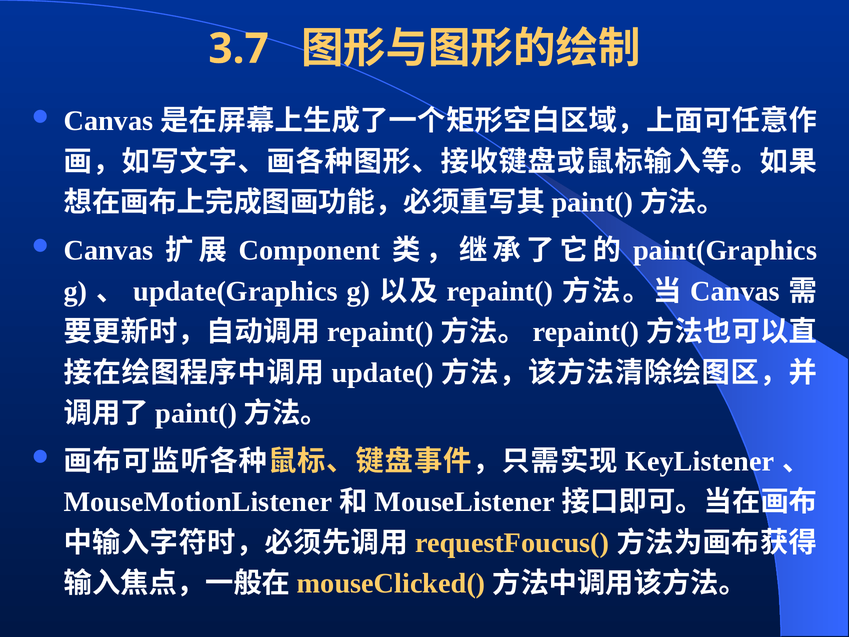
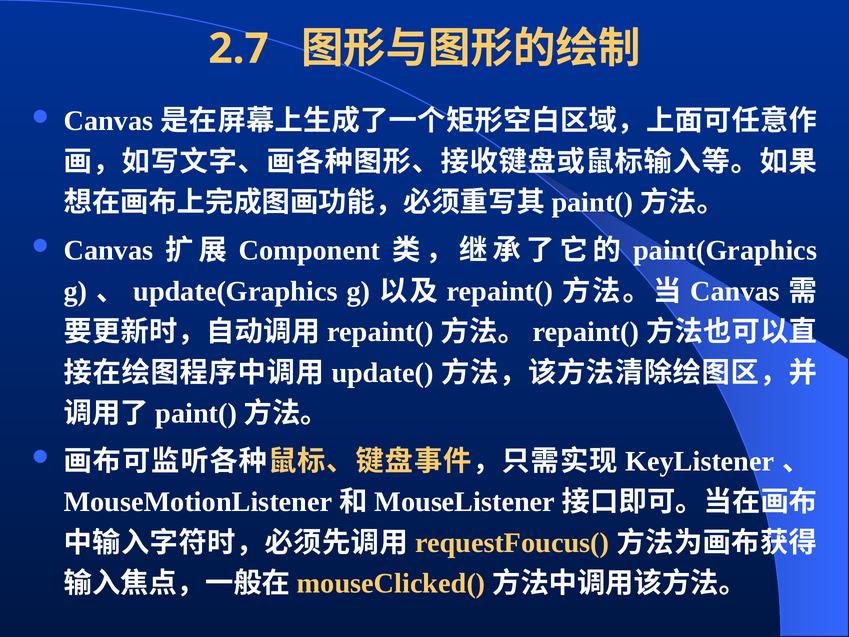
3.7: 3.7 -> 2.7 (239, 49)
